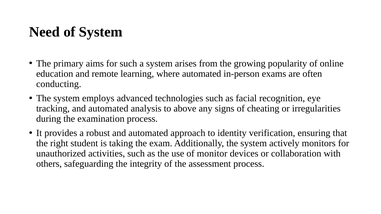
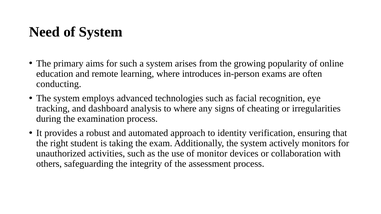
where automated: automated -> introduces (202, 74)
tracking and automated: automated -> dashboard (108, 109)
to above: above -> where (185, 109)
